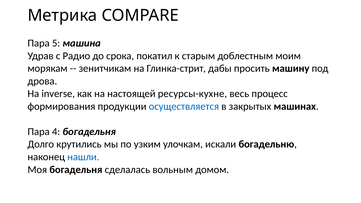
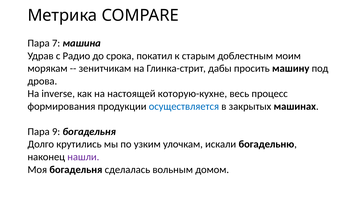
5: 5 -> 7 (56, 43)
ресурсы-кухне: ресурсы-кухне -> которую-кухне (192, 94)
4: 4 -> 9 (56, 132)
нашли colour: blue -> purple (83, 157)
